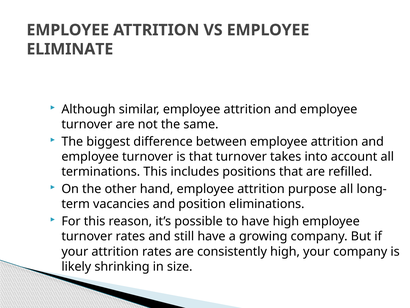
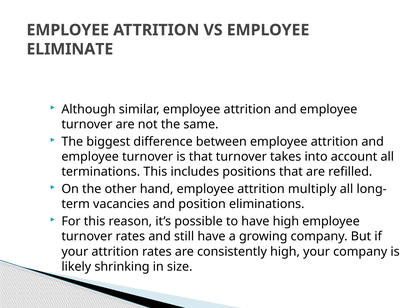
purpose: purpose -> multiply (312, 189)
